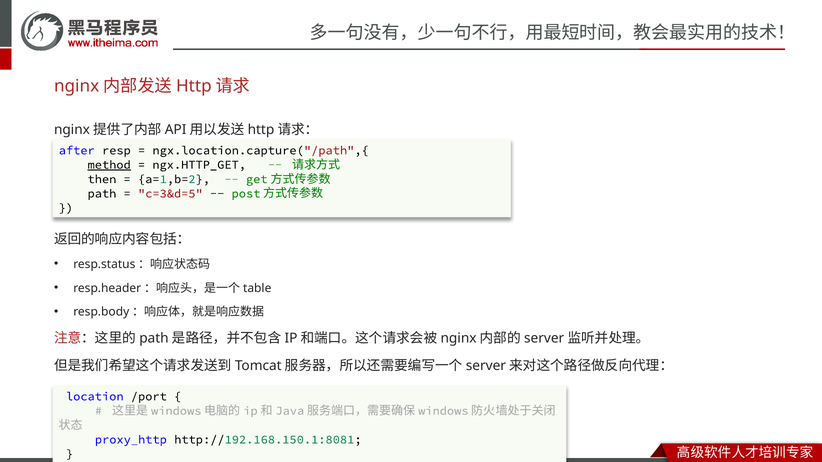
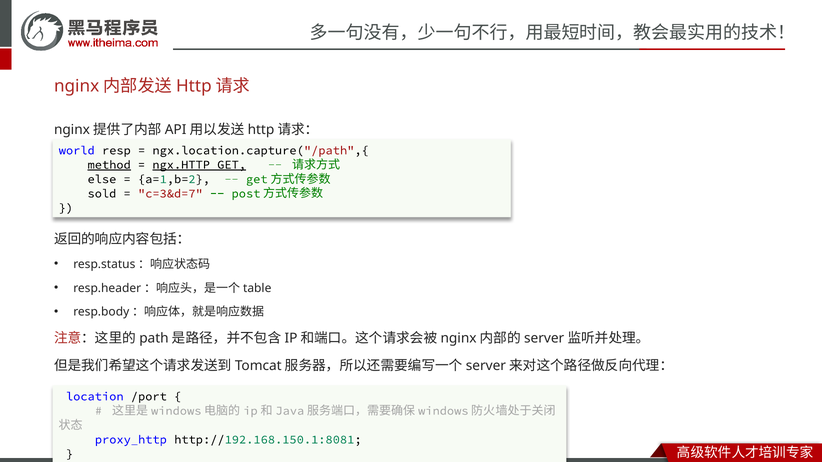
after: after -> world (77, 150)
ngx.HTTP_GET underline: none -> present (199, 165)
then: then -> else (102, 179)
path: path -> sold (102, 194)
c=3&d=5: c=3&d=5 -> c=3&d=7 (170, 194)
